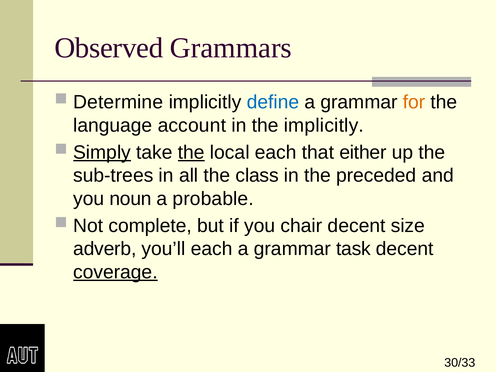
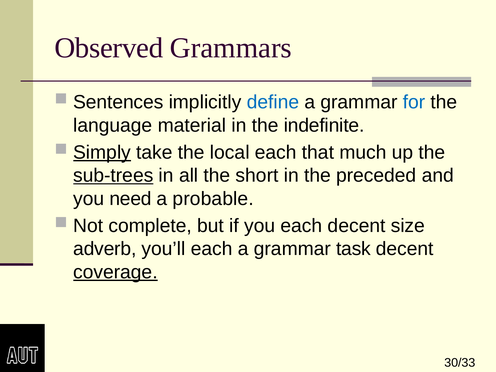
Determine: Determine -> Sentences (118, 102)
for colour: orange -> blue (414, 102)
account: account -> material (192, 125)
the implicitly: implicitly -> indefinite (324, 125)
the underline: present -> none (191, 152)
either: either -> much (363, 152)
sub-trees underline: none -> present (113, 176)
class: class -> short (257, 176)
noun: noun -> need (130, 199)
you chair: chair -> each (301, 226)
